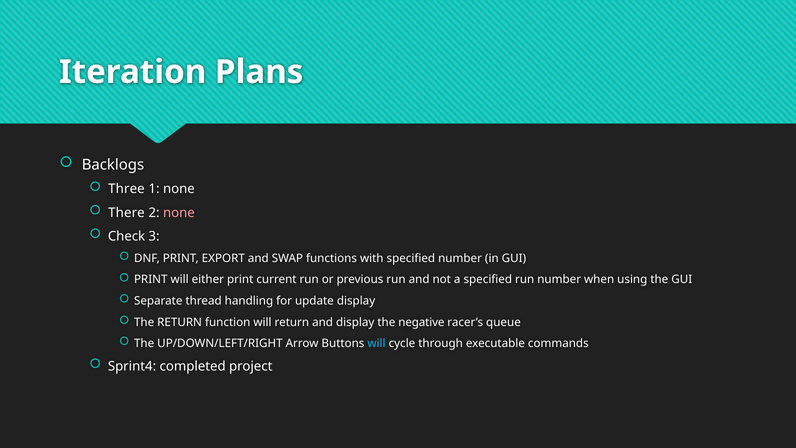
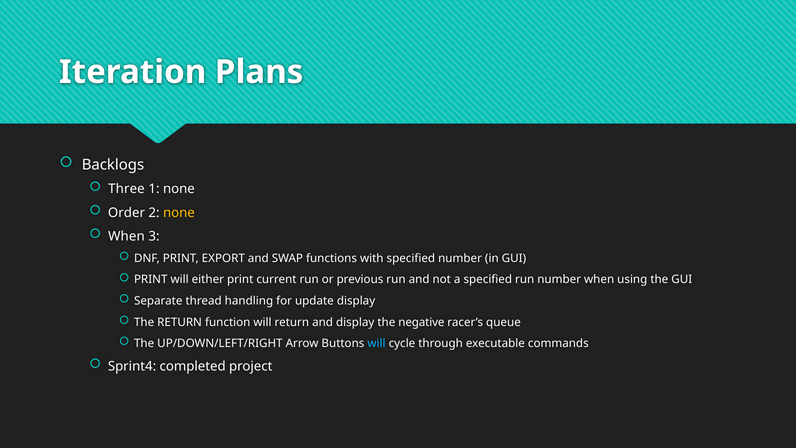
There: There -> Order (126, 213)
none colour: pink -> yellow (179, 213)
Check: Check -> When (126, 236)
